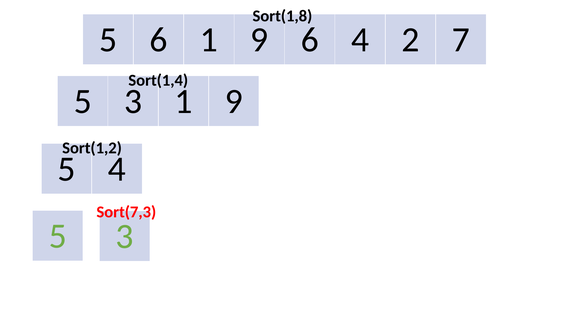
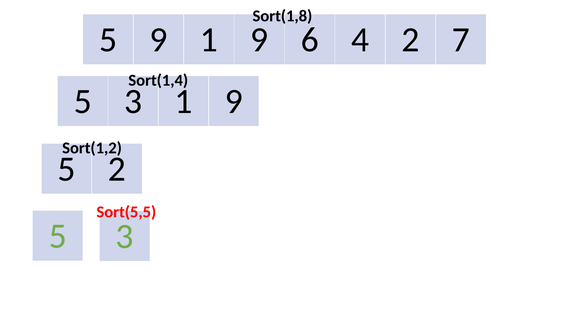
5 6: 6 -> 9 (158, 40)
5 4: 4 -> 2 (117, 169)
Sort(7,3: Sort(7,3 -> Sort(5,5 (126, 212)
